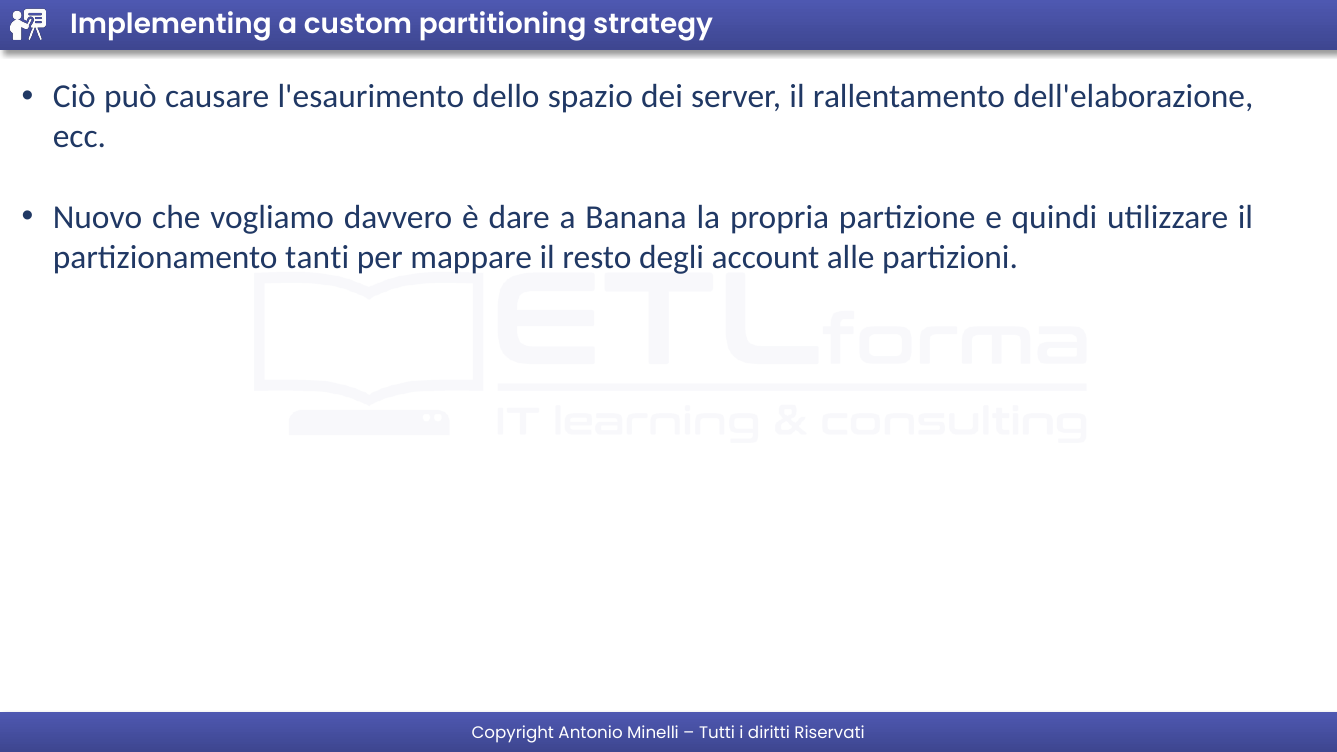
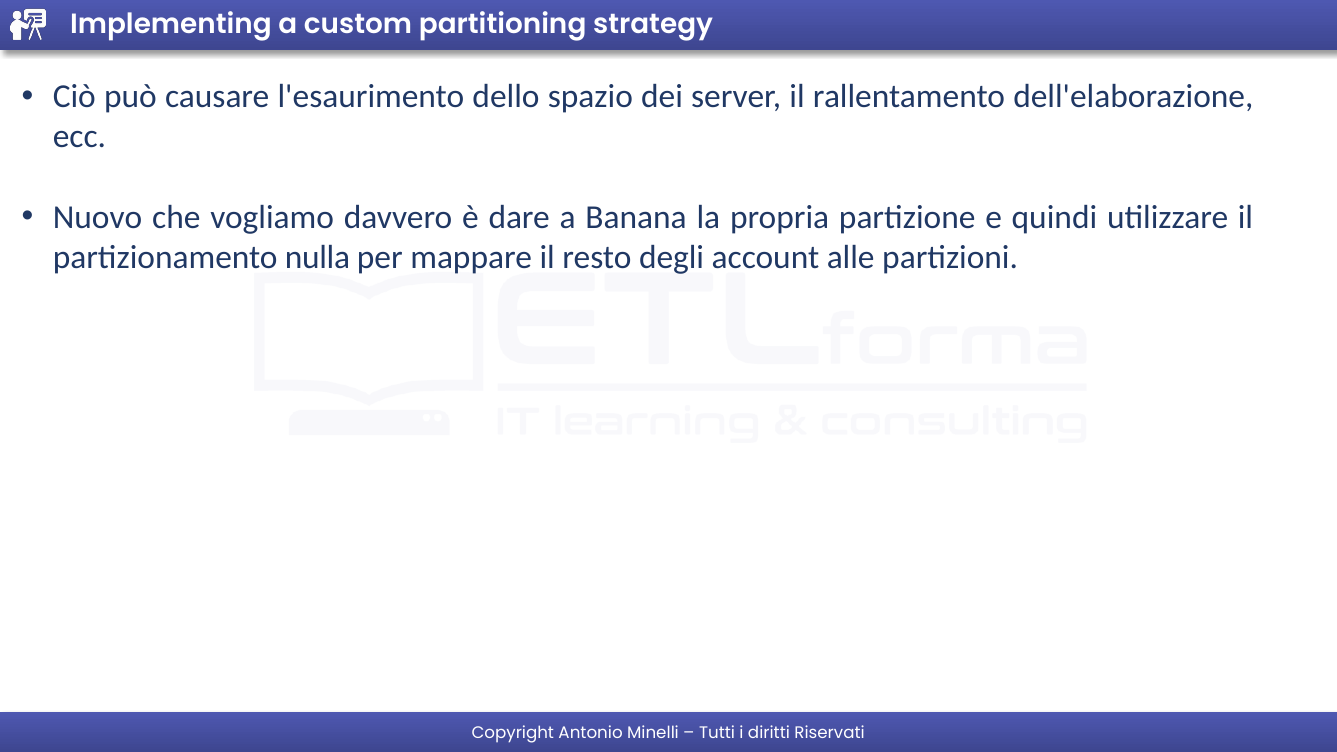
tanti: tanti -> nulla (317, 257)
